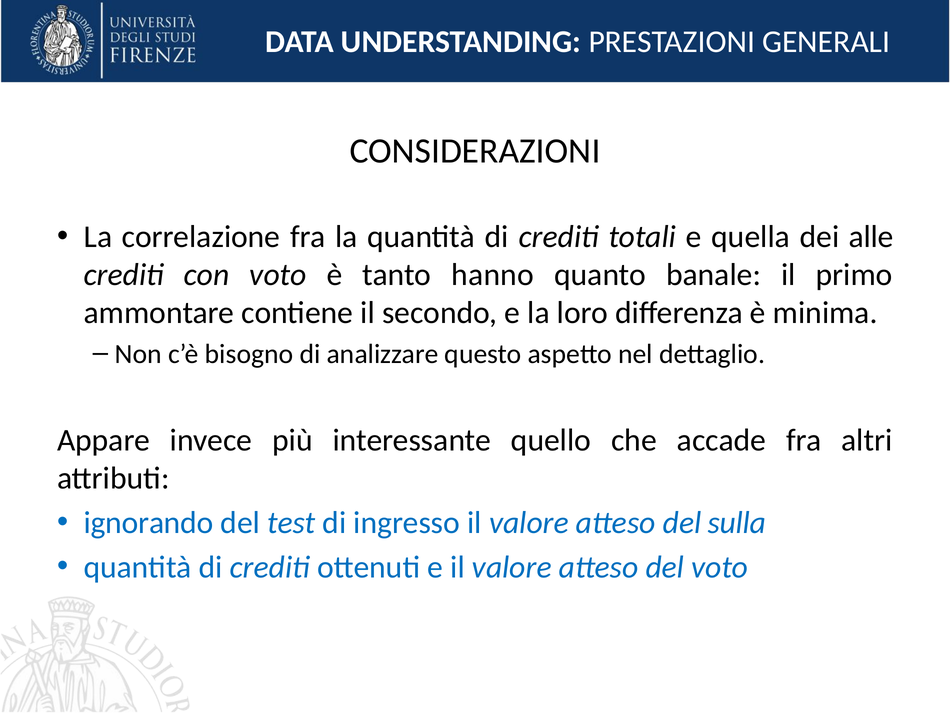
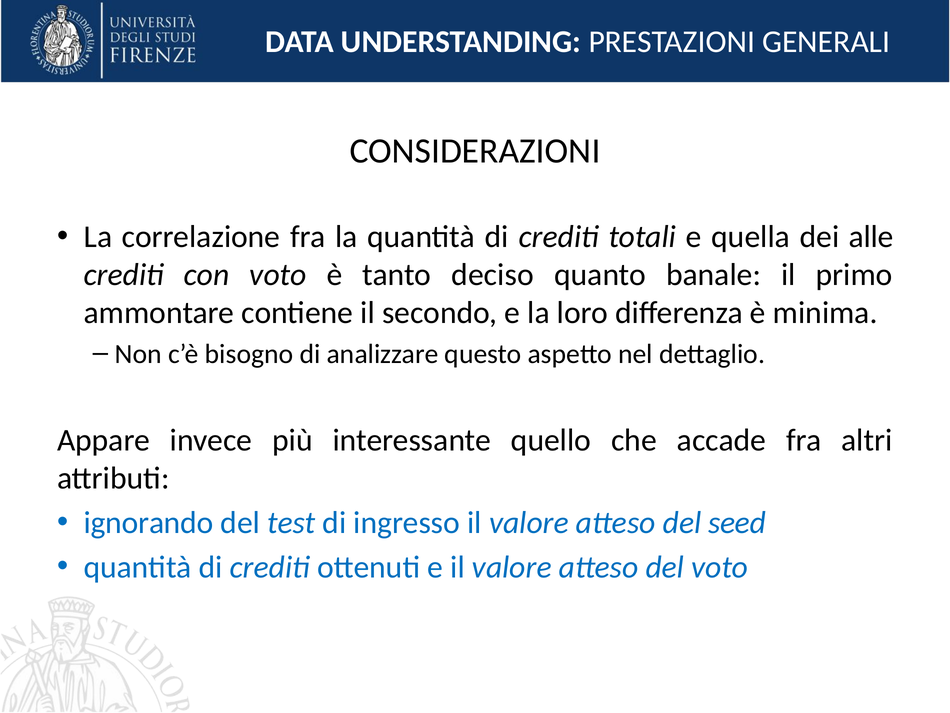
hanno: hanno -> deciso (493, 275)
sulla: sulla -> seed (737, 523)
